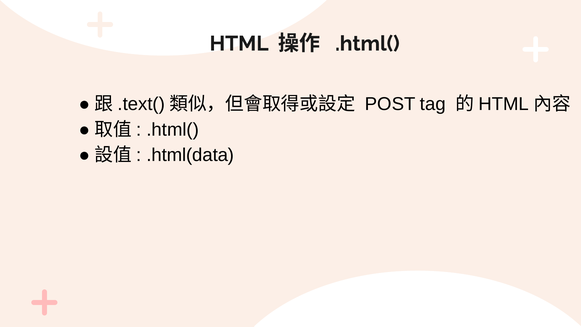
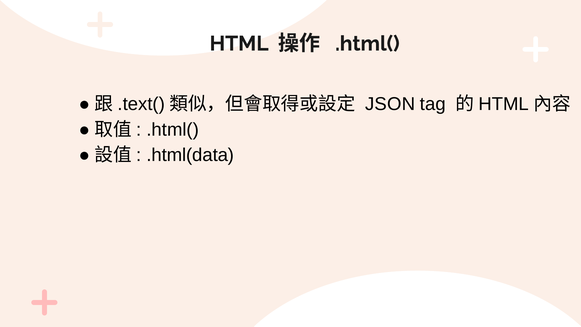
POST: POST -> JSON (390, 104)
